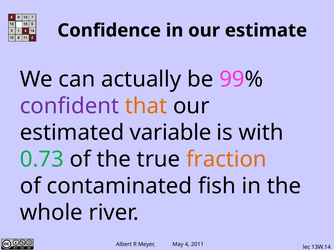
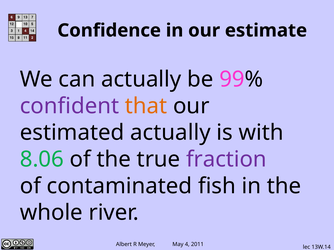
estimated variable: variable -> actually (170, 133)
0.73: 0.73 -> 8.06 (42, 160)
fraction colour: orange -> purple (226, 160)
